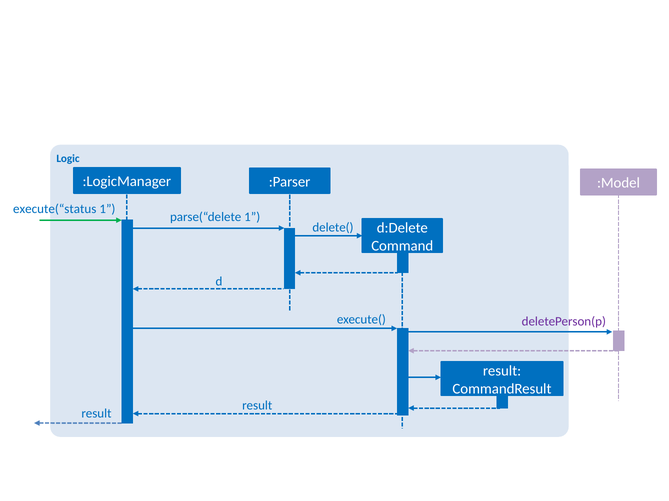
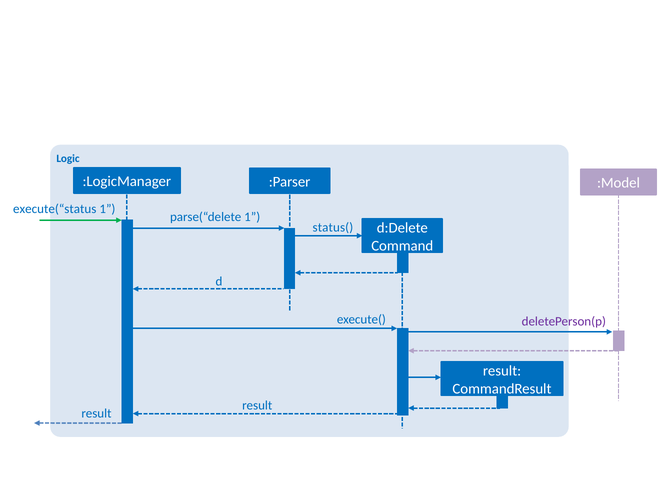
delete(: delete( -> status( (333, 228)
